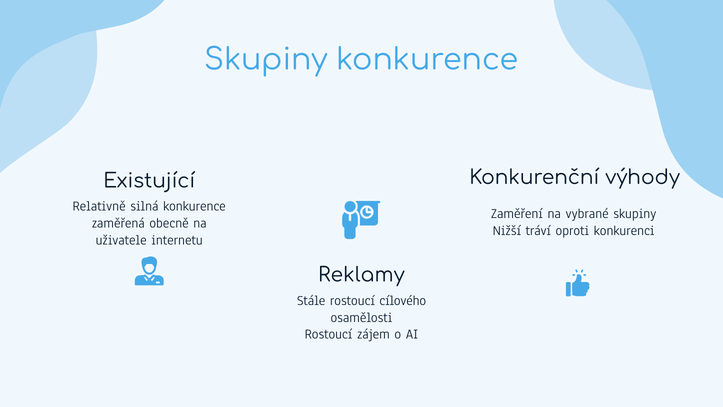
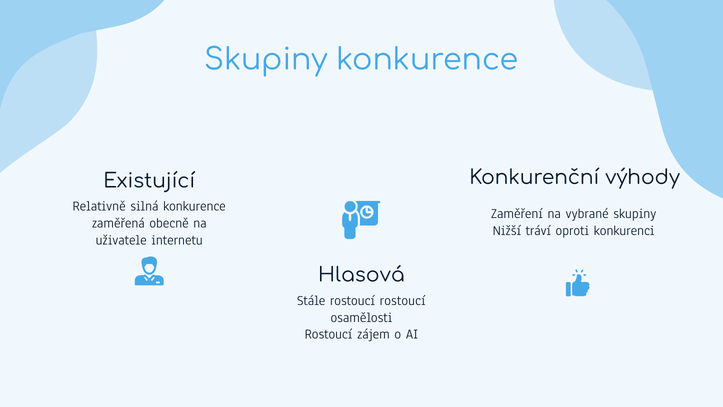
Reklamy: Reklamy -> Hlasová (361, 275)
rostoucí cílového: cílového -> rostoucí (403, 300)
